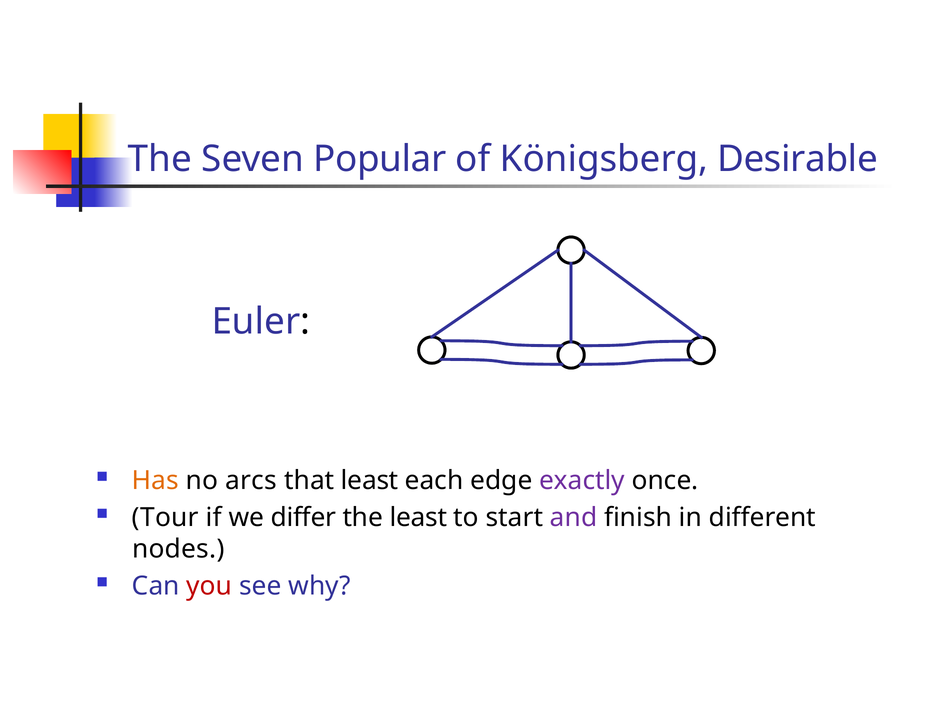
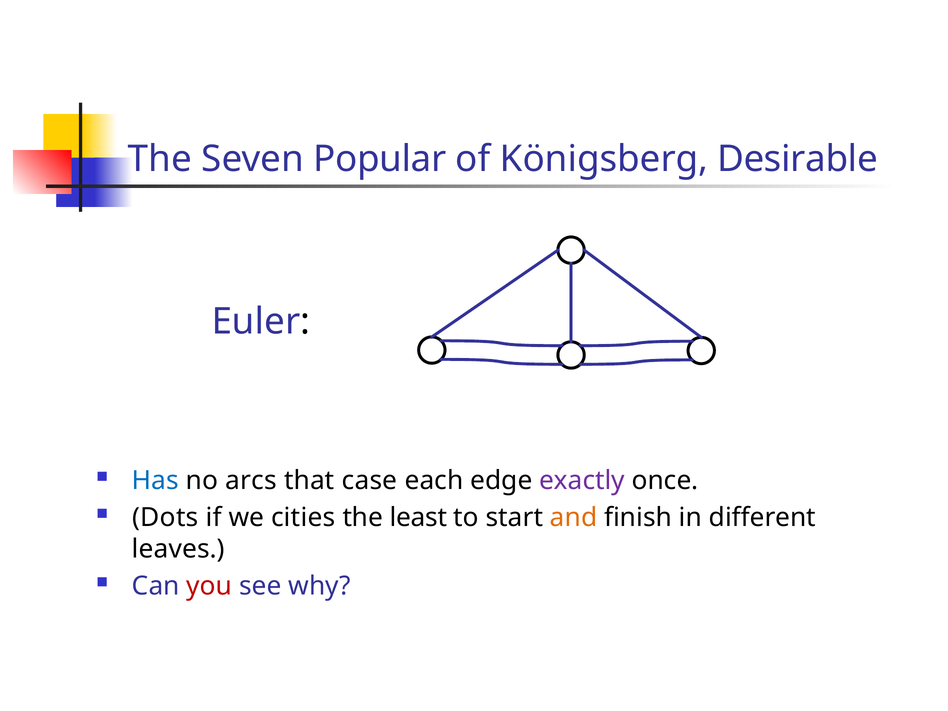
Has colour: orange -> blue (155, 481)
that least: least -> case (369, 481)
Tour: Tour -> Dots (165, 517)
differ: differ -> cities (303, 517)
and colour: purple -> orange (574, 517)
nodes: nodes -> leaves (178, 549)
